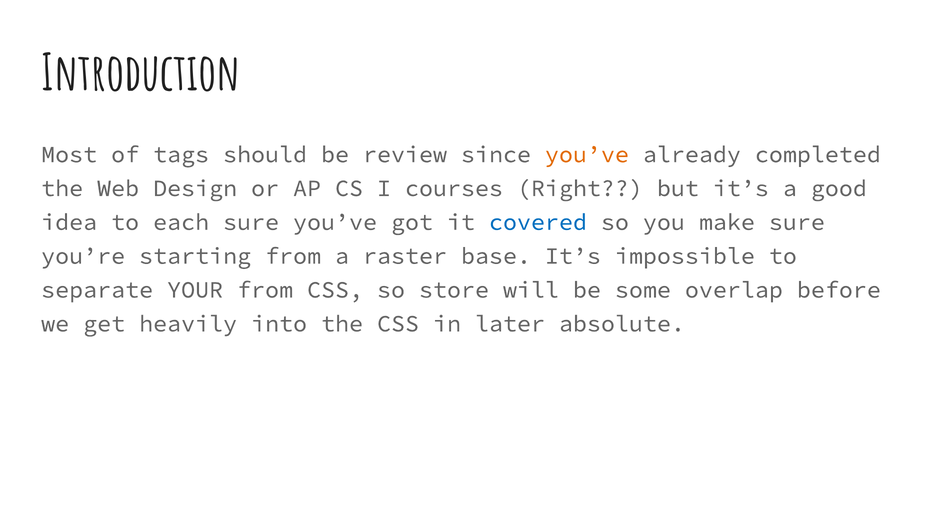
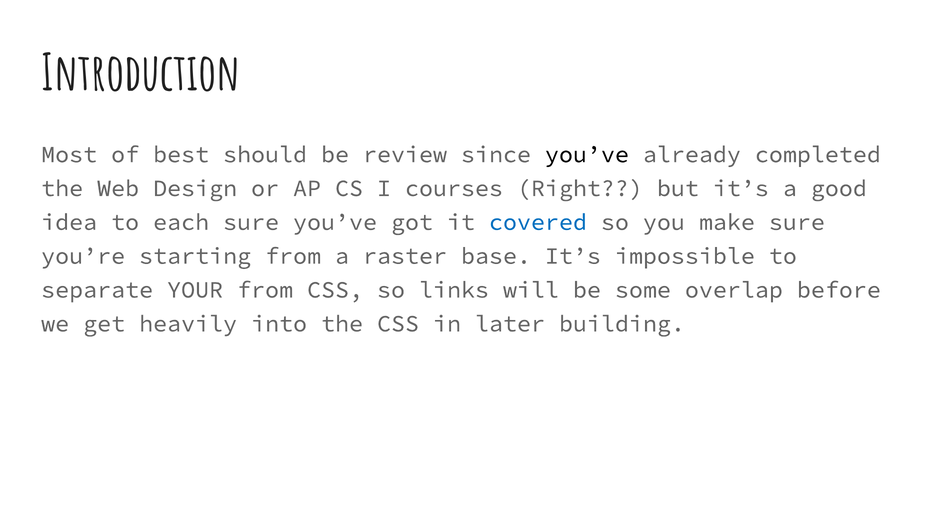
tags: tags -> best (181, 154)
you’ve colour: orange -> black (587, 154)
store: store -> links (454, 290)
absolute: absolute -> building (622, 324)
